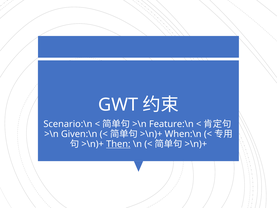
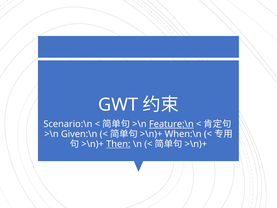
Feature:\n underline: none -> present (171, 124)
